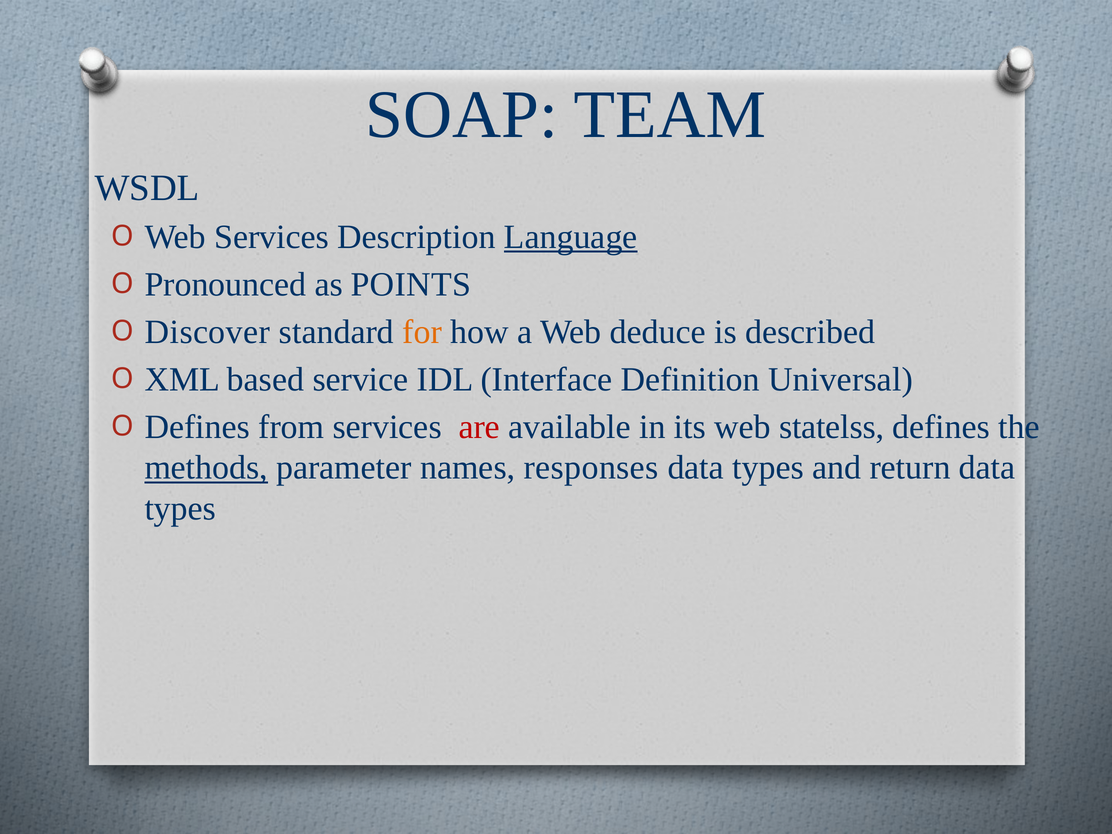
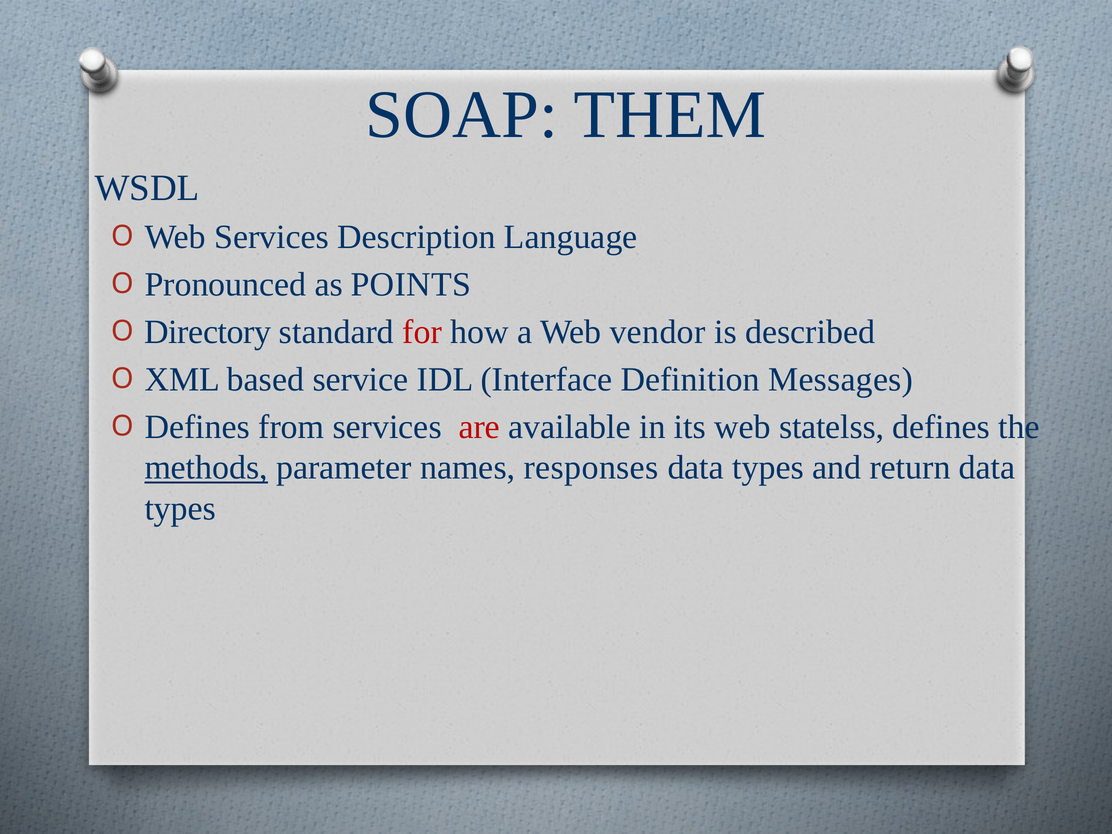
TEAM: TEAM -> THEM (670, 115)
Language underline: present -> none (571, 237)
Discover: Discover -> Directory (208, 332)
for colour: orange -> red (422, 332)
deduce: deduce -> vendor (658, 332)
Universal: Universal -> Messages (841, 380)
